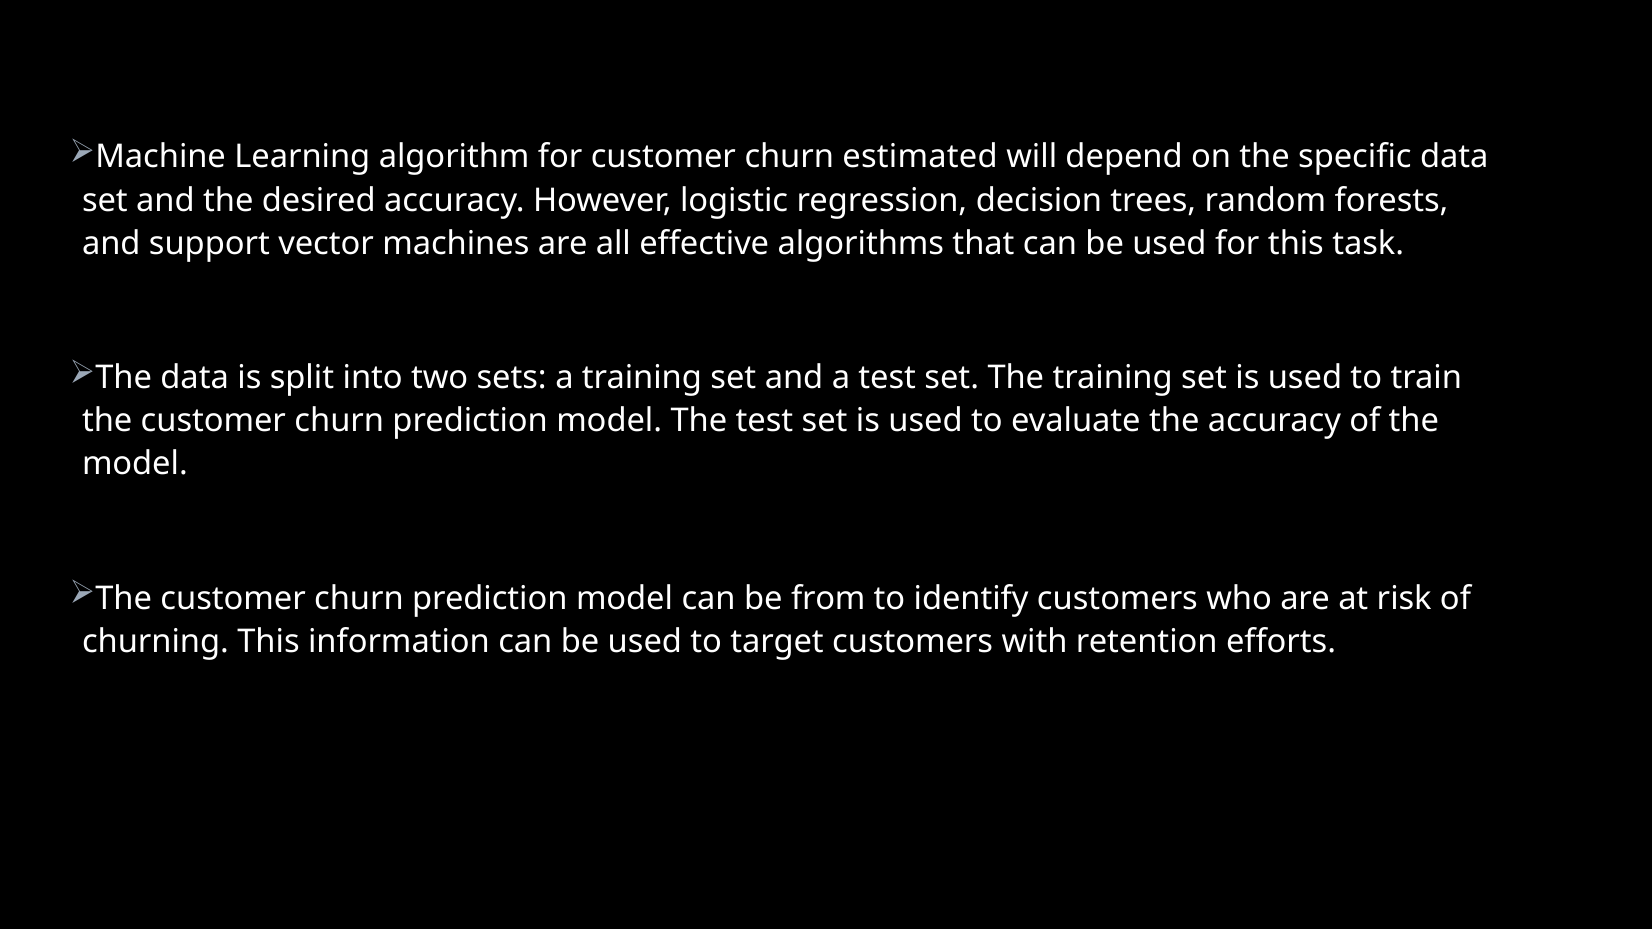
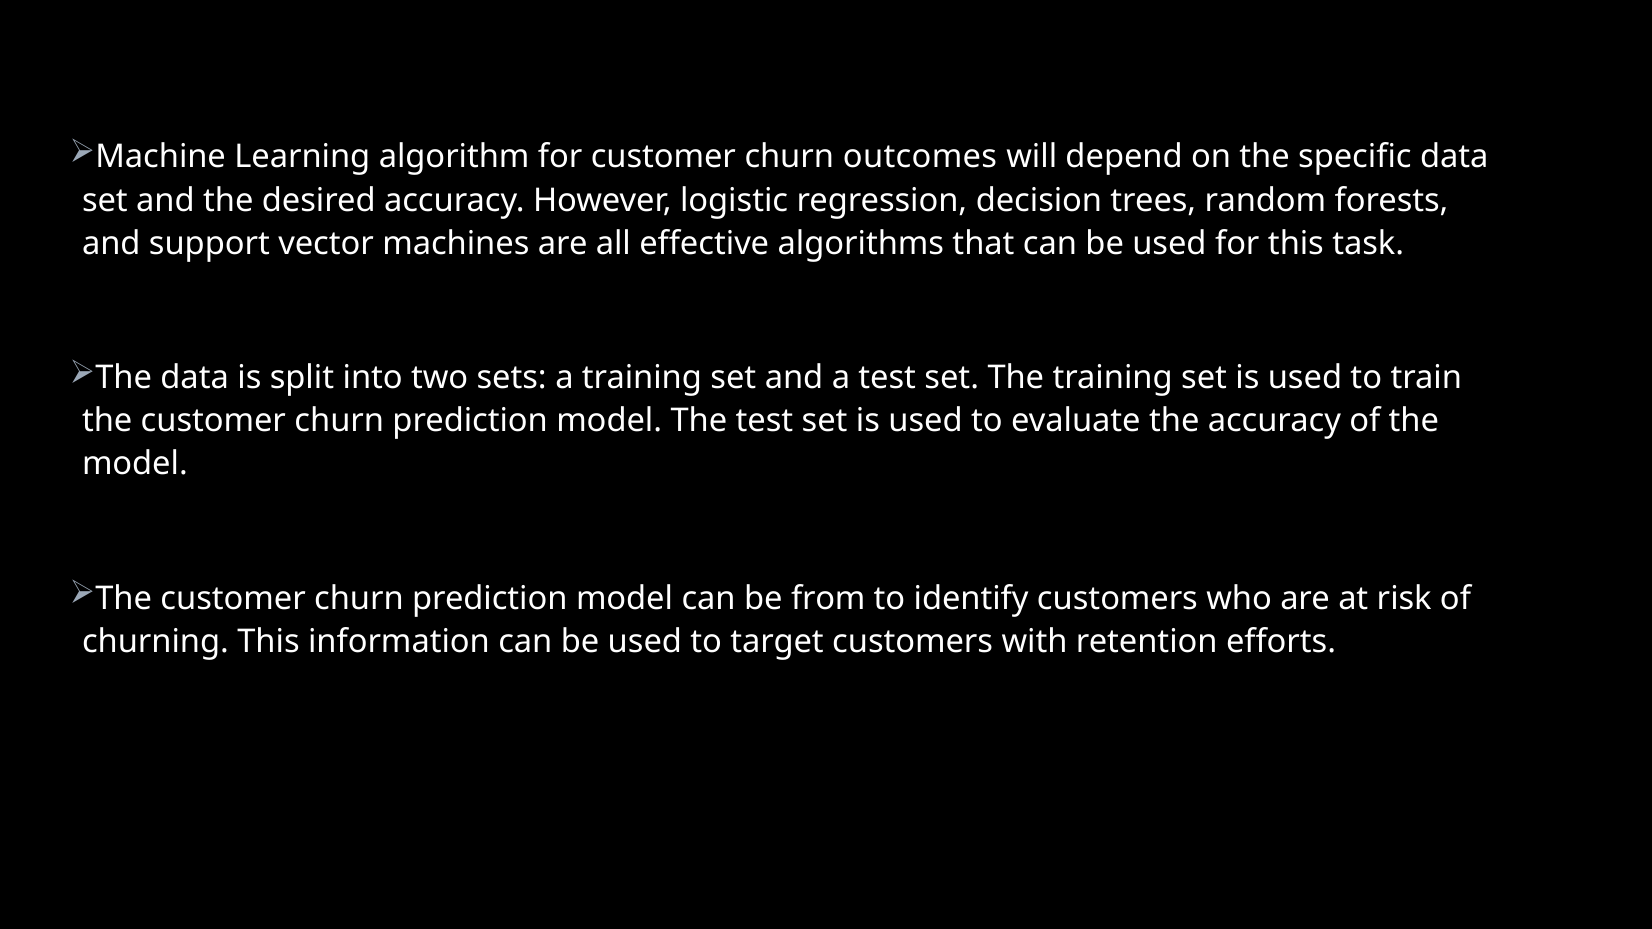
estimated: estimated -> outcomes (920, 157)
